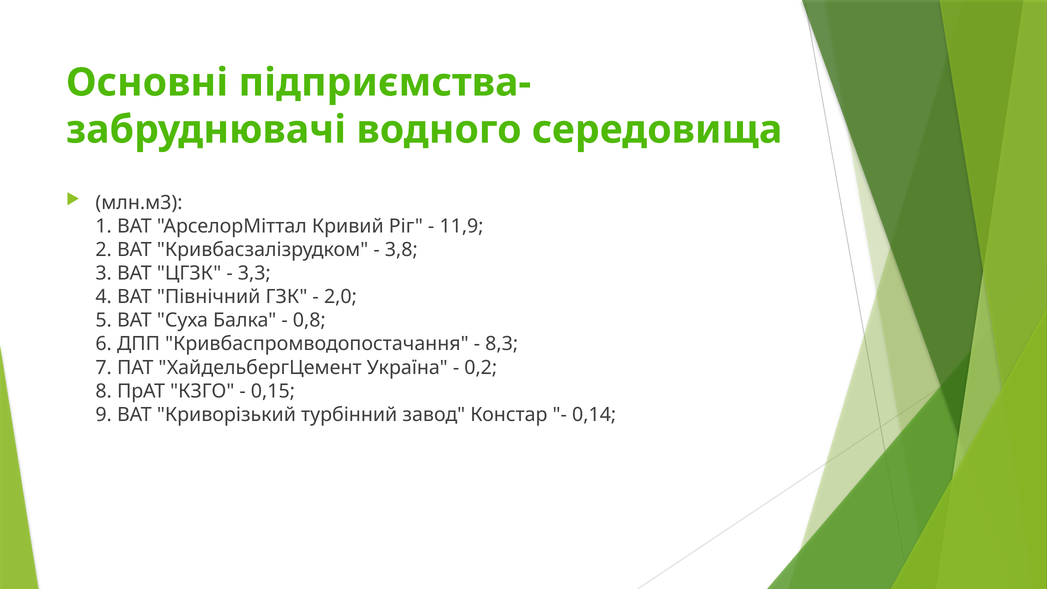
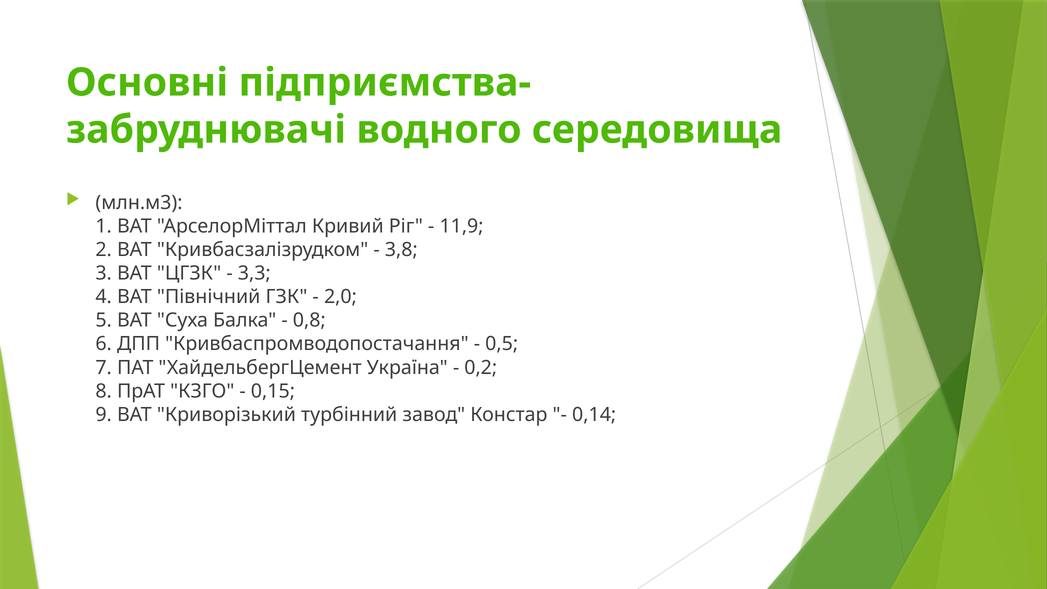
8,3: 8,3 -> 0,5 (502, 344)
